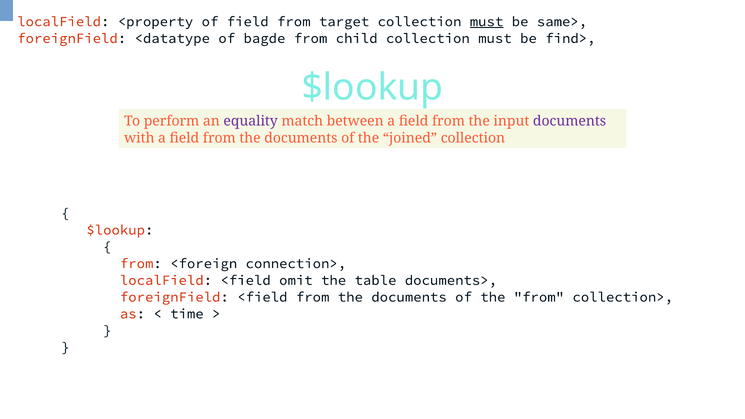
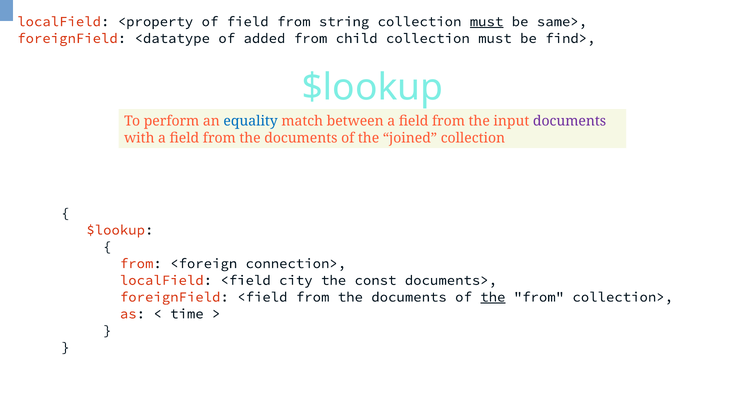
target: target -> string (344, 22)
bagde: bagde -> added (264, 38)
equality colour: purple -> blue (251, 121)
omit: omit -> city (296, 280)
table: table -> const (375, 280)
the underline: none -> present (493, 297)
